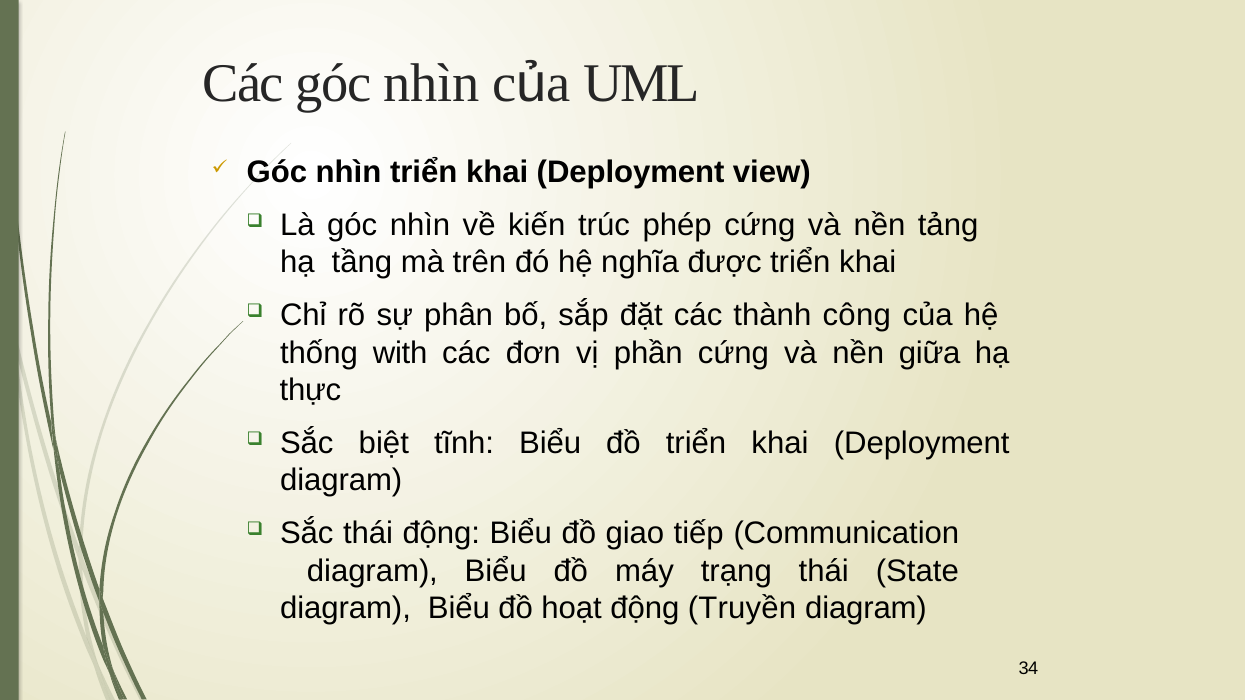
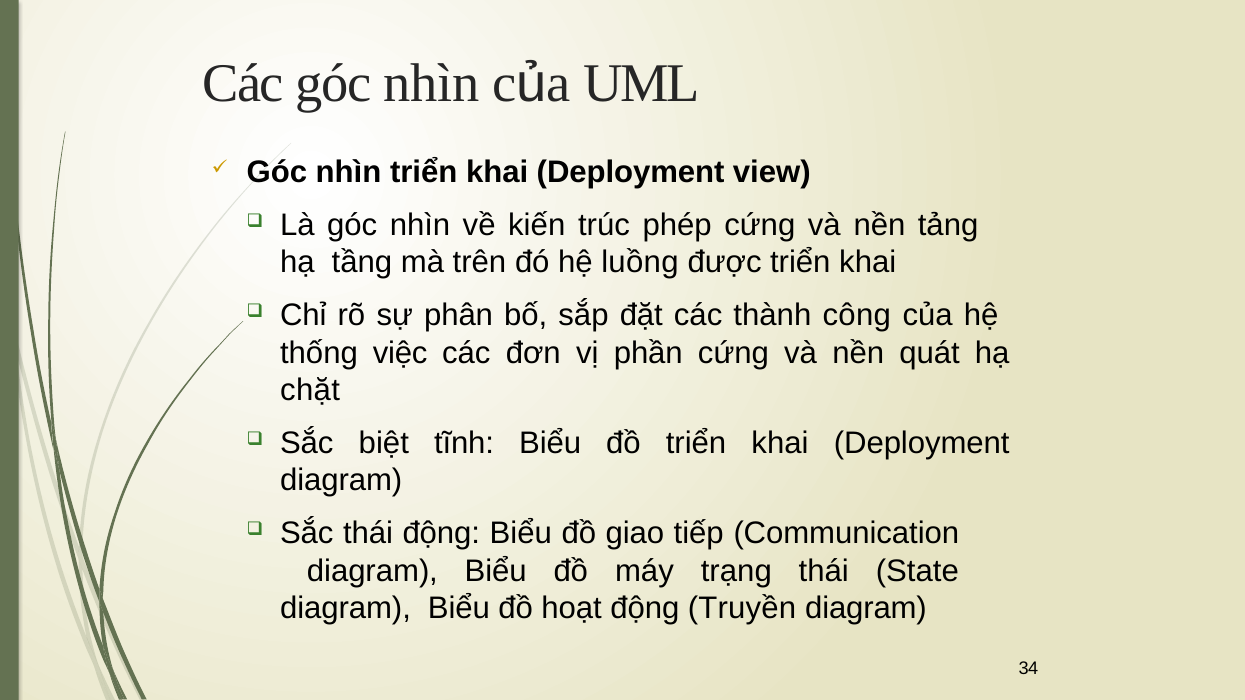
nghĩa: nghĩa -> luồng (640, 263)
with: with -> việc (400, 353)
giữa: giữa -> quát (930, 353)
thực: thực -> chặt (310, 390)
